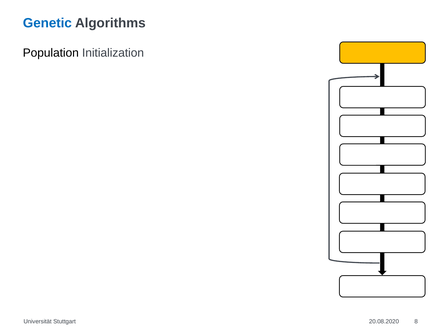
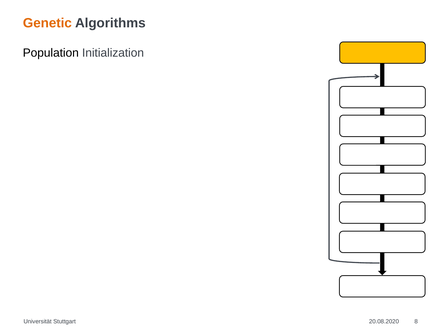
Genetic colour: blue -> orange (47, 23)
